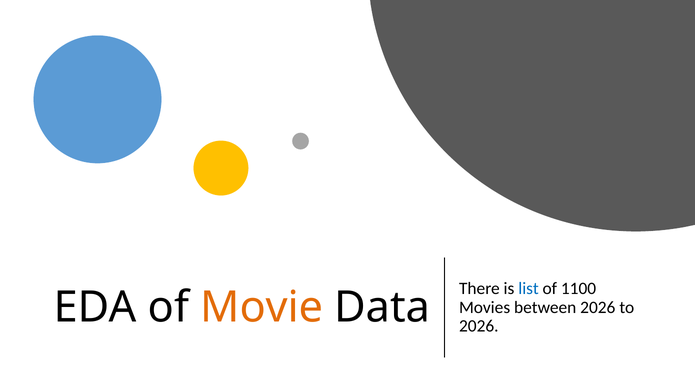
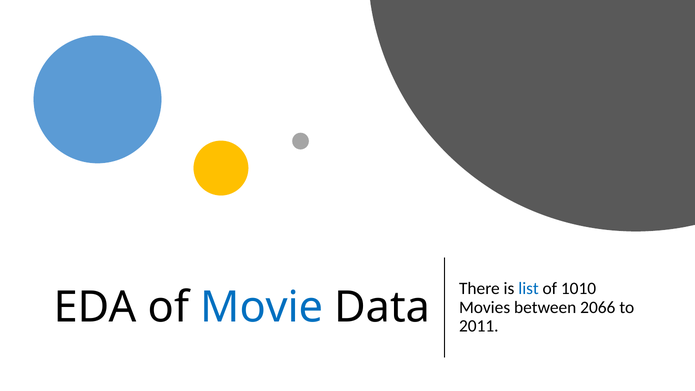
1100: 1100 -> 1010 (579, 289)
Movie colour: orange -> blue (262, 307)
between 2026: 2026 -> 2066 (598, 307)
2026: 2026 -> 2011 (479, 326)
